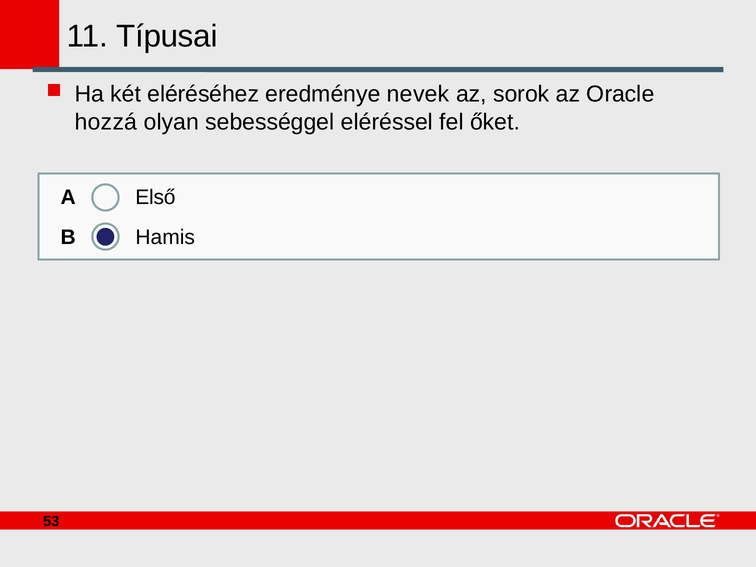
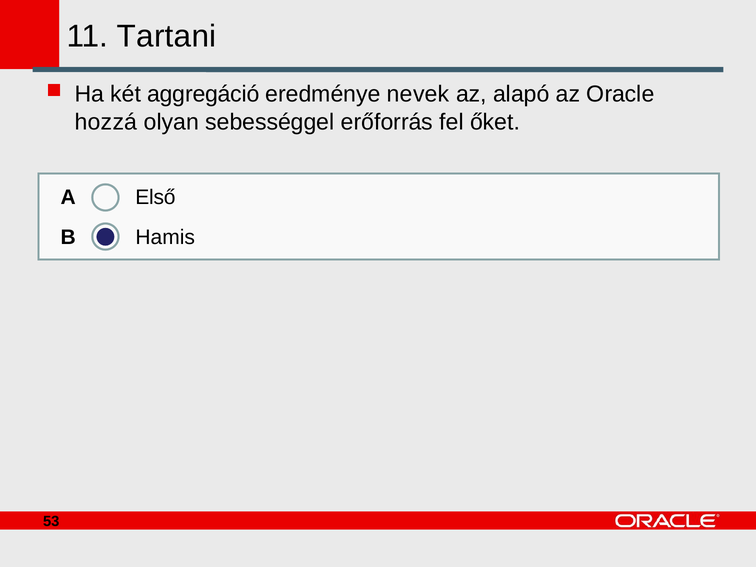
Típusai: Típusai -> Tartani (167, 37)
eléréséhez: eléréséhez -> aggregáció (203, 94)
sorok: sorok -> alapó (521, 94)
eléréssel: eléréssel -> erőforrás (387, 122)
